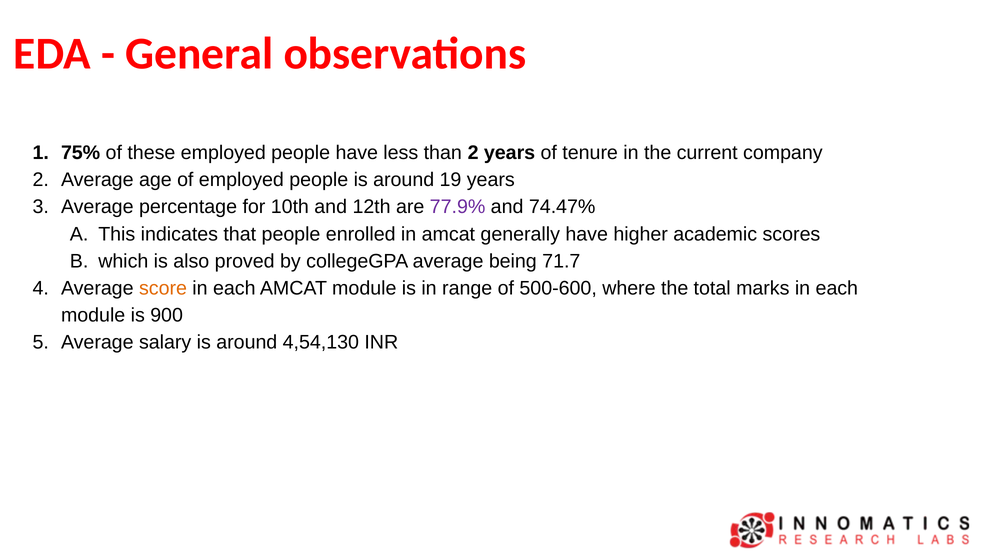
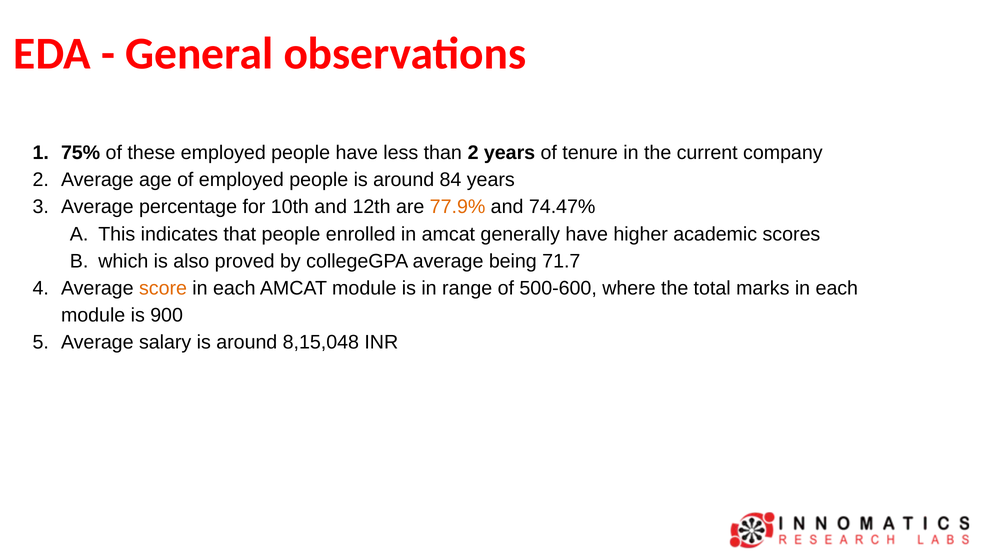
19: 19 -> 84 (450, 180)
77.9% colour: purple -> orange (458, 207)
4,54,130: 4,54,130 -> 8,15,048 (321, 342)
